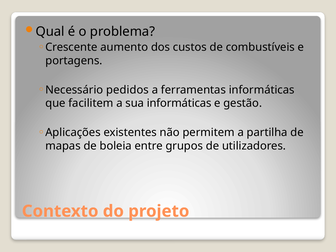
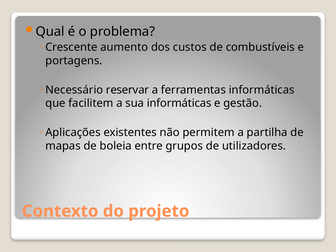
pedidos: pedidos -> reservar (128, 90)
